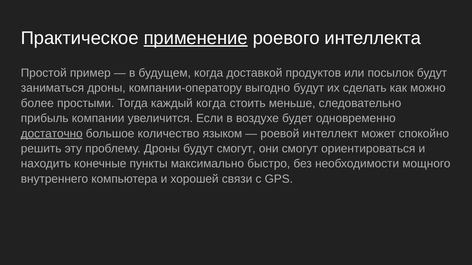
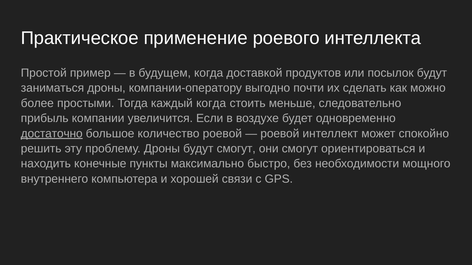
применение underline: present -> none (196, 38)
выгодно будут: будут -> почти (309, 88)
количество языком: языком -> роевой (222, 134)
